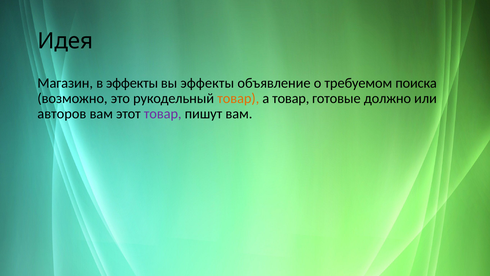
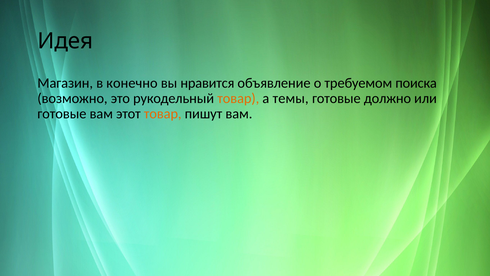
в эффекты: эффекты -> конечно (132, 83)
вы эффекты: эффекты -> нравится (207, 83)
а товар: товар -> темы (291, 98)
авторов: авторов -> готовые (62, 114)
товар colour: purple -> orange (163, 114)
